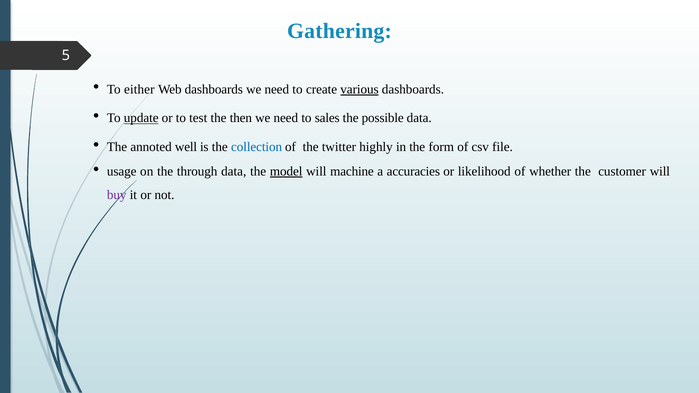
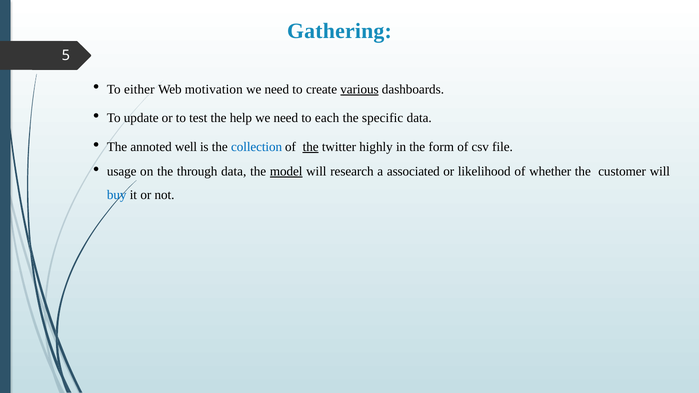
Web dashboards: dashboards -> motivation (214, 89)
update underline: present -> none (141, 118)
then: then -> help (241, 118)
sales: sales -> each (327, 118)
possible: possible -> specific (383, 118)
the underline: none -> present (311, 147)
machine: machine -> research (352, 171)
accuracies: accuracies -> associated (413, 171)
buy colour: purple -> blue (117, 195)
